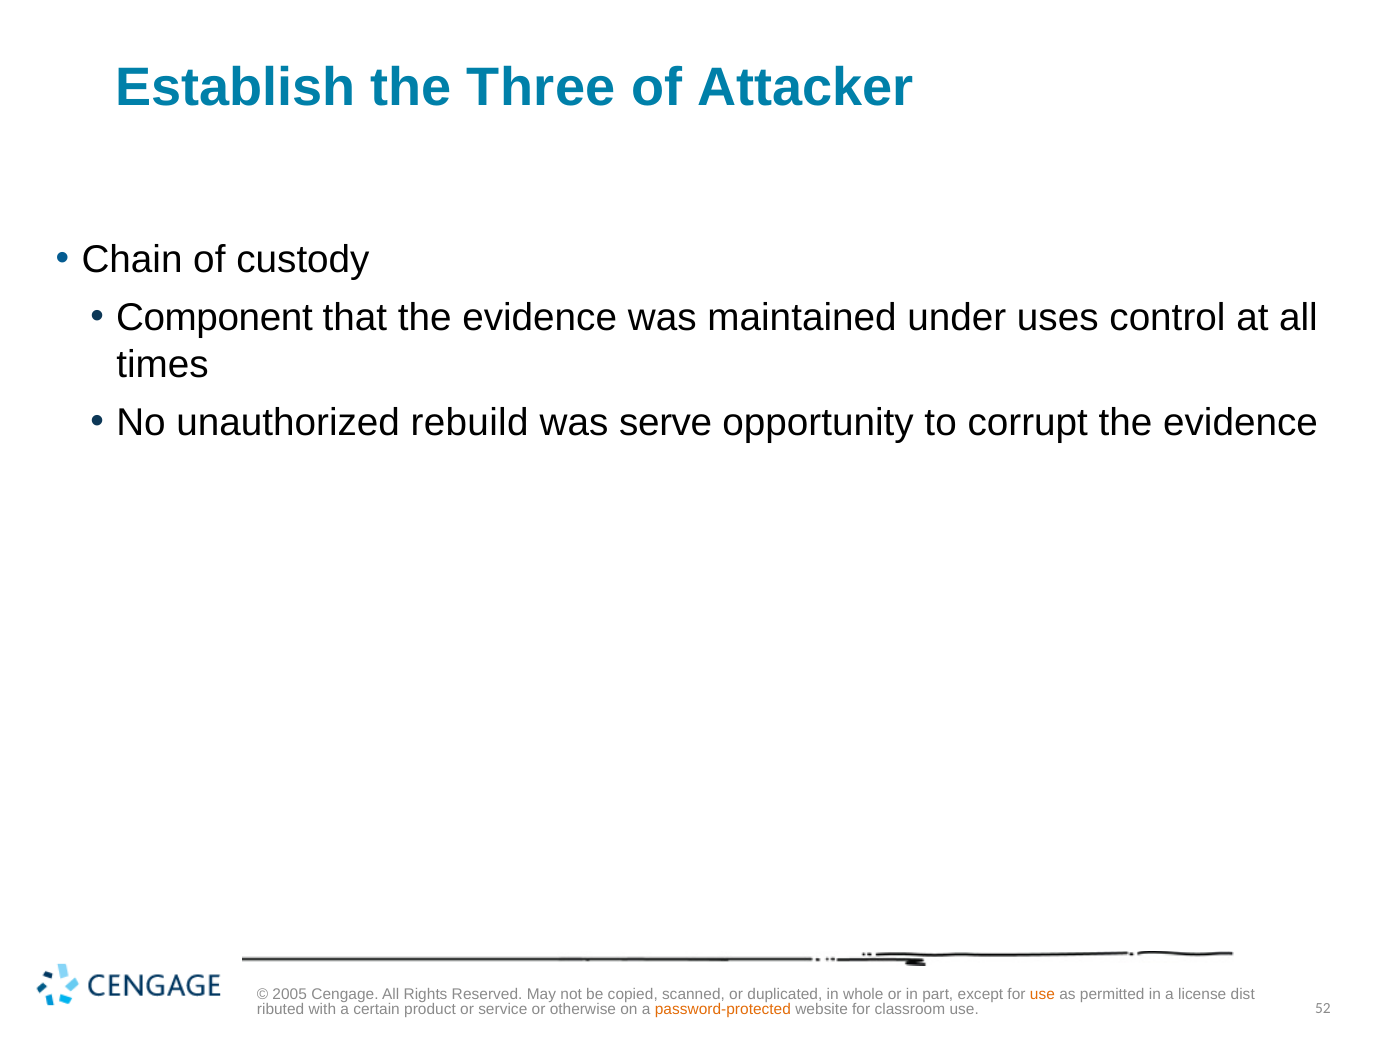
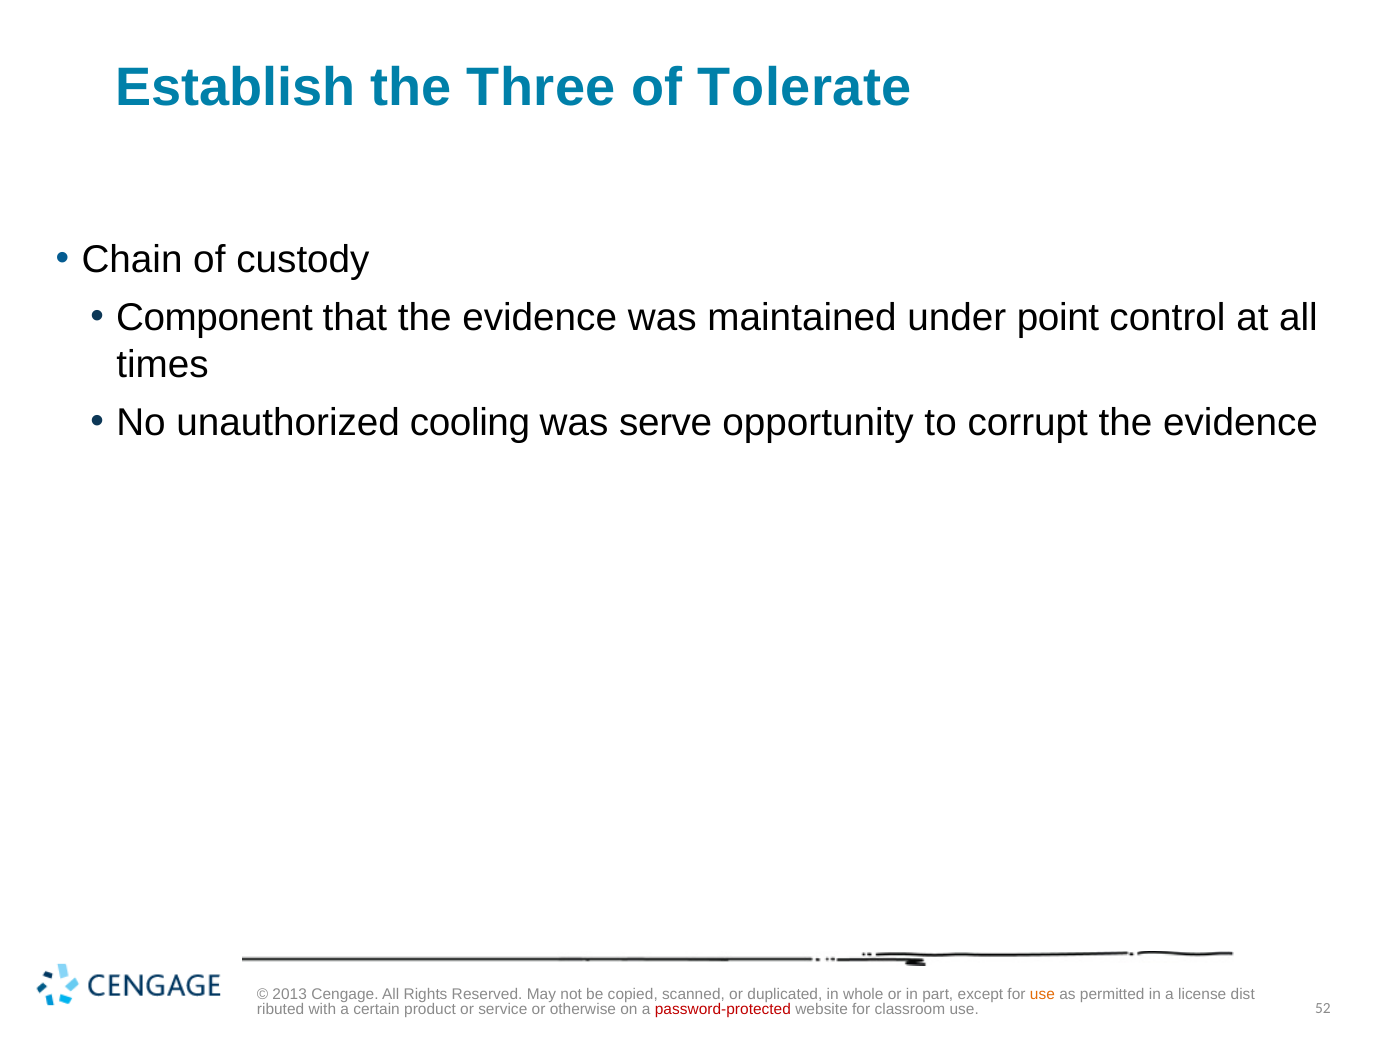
Attacker: Attacker -> Tolerate (805, 88)
uses: uses -> point (1058, 318)
rebuild: rebuild -> cooling (470, 422)
2005: 2005 -> 2013 (290, 993)
password-protected colour: orange -> red (723, 1009)
